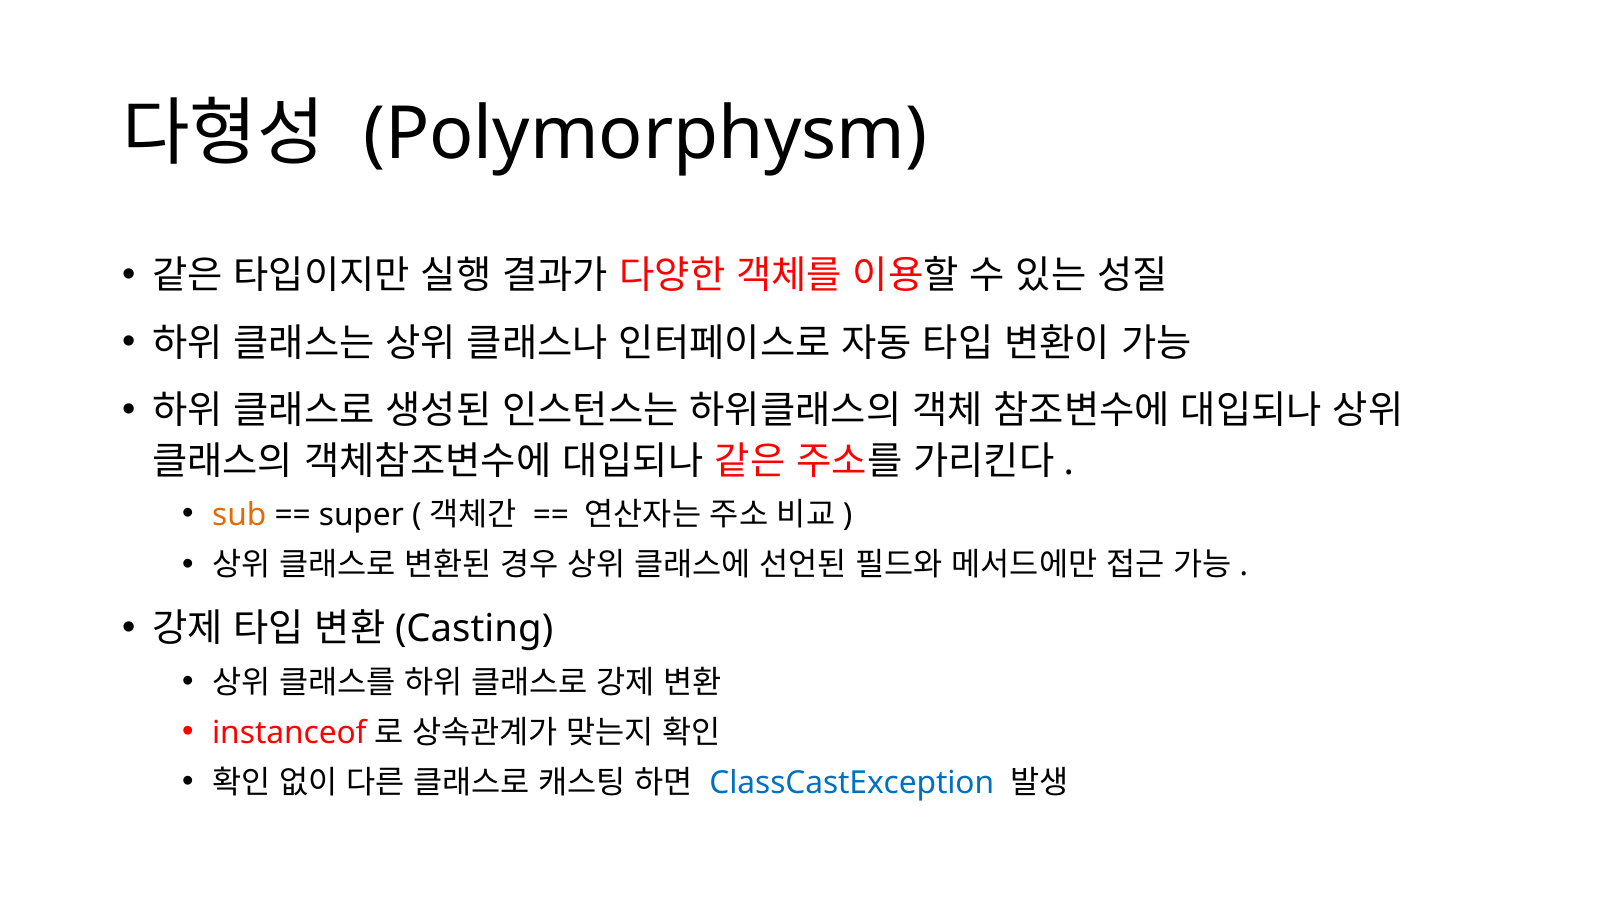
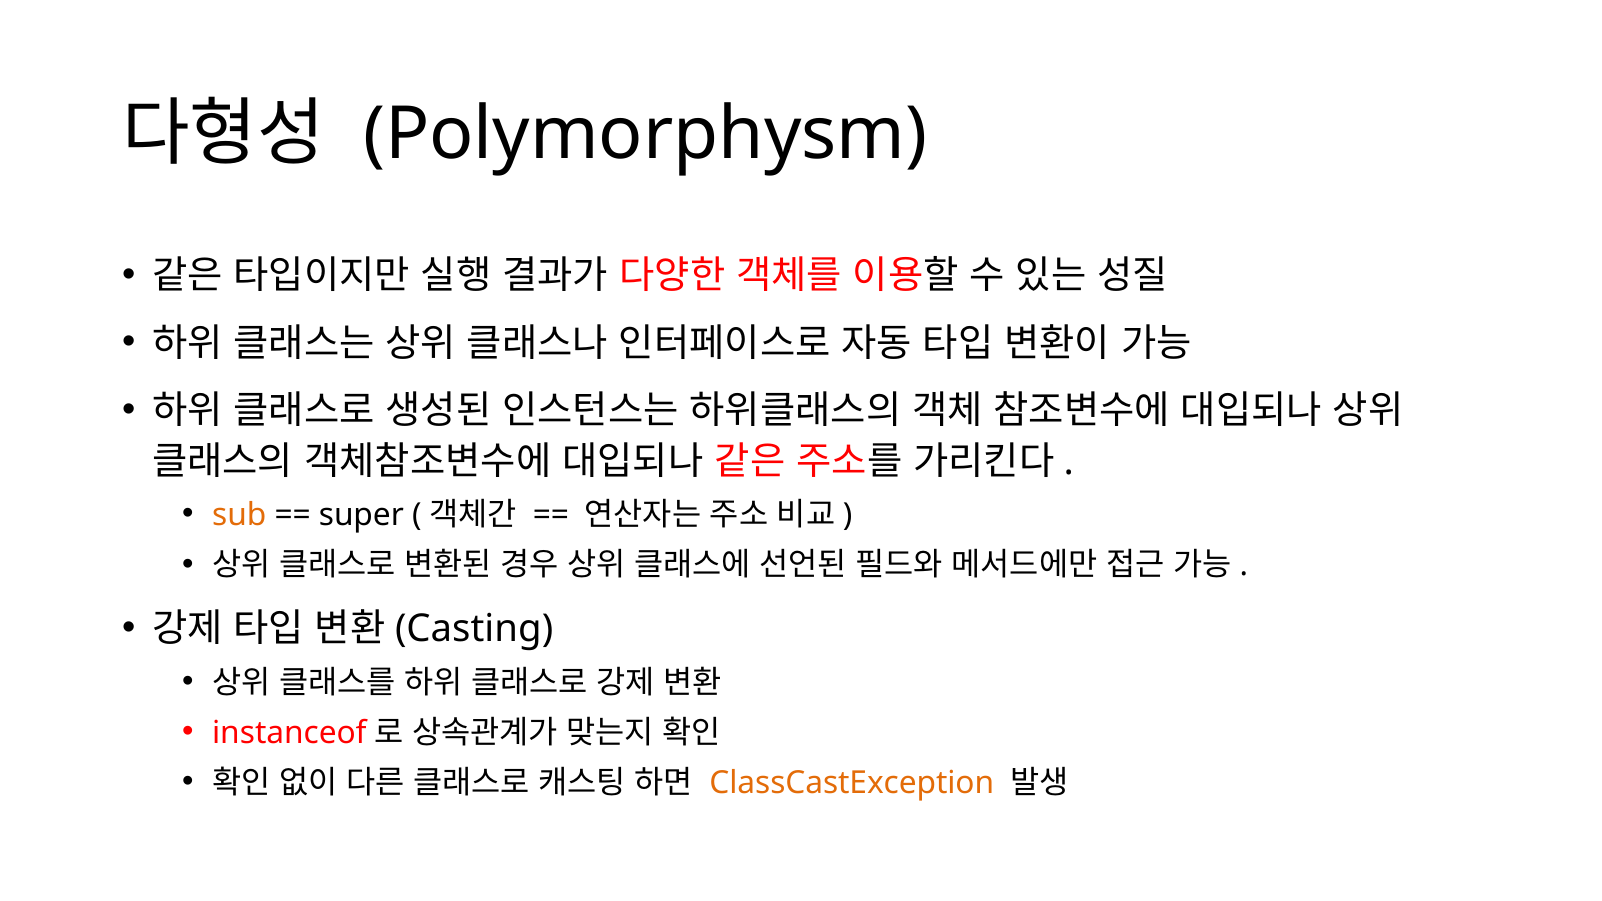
ClassCastException colour: blue -> orange (852, 783)
